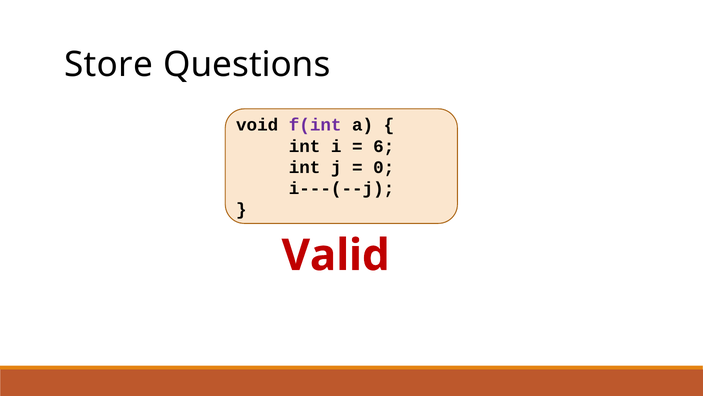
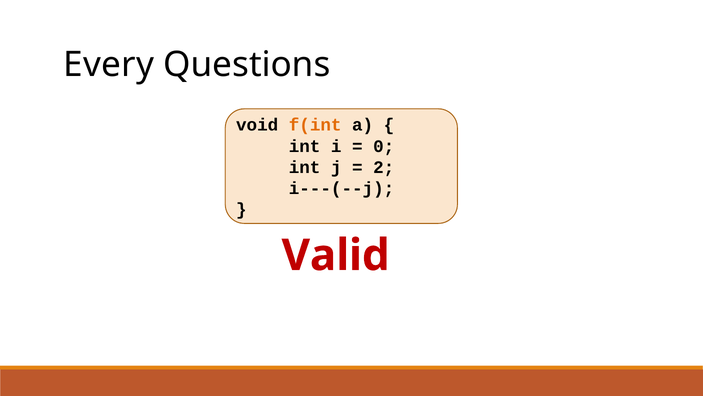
Store: Store -> Every (109, 65)
f(int colour: purple -> orange (315, 125)
6: 6 -> 0 (384, 146)
0: 0 -> 2 (384, 167)
